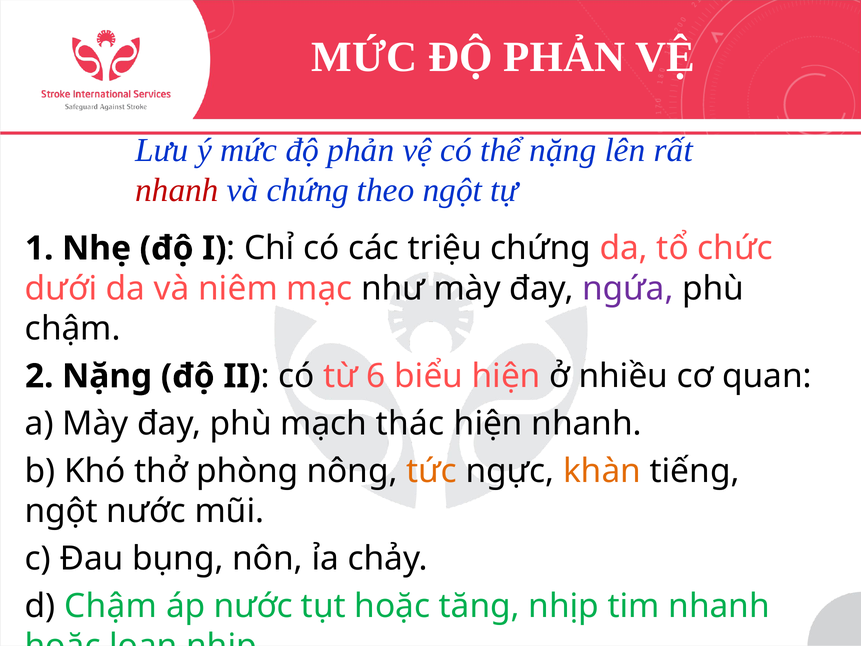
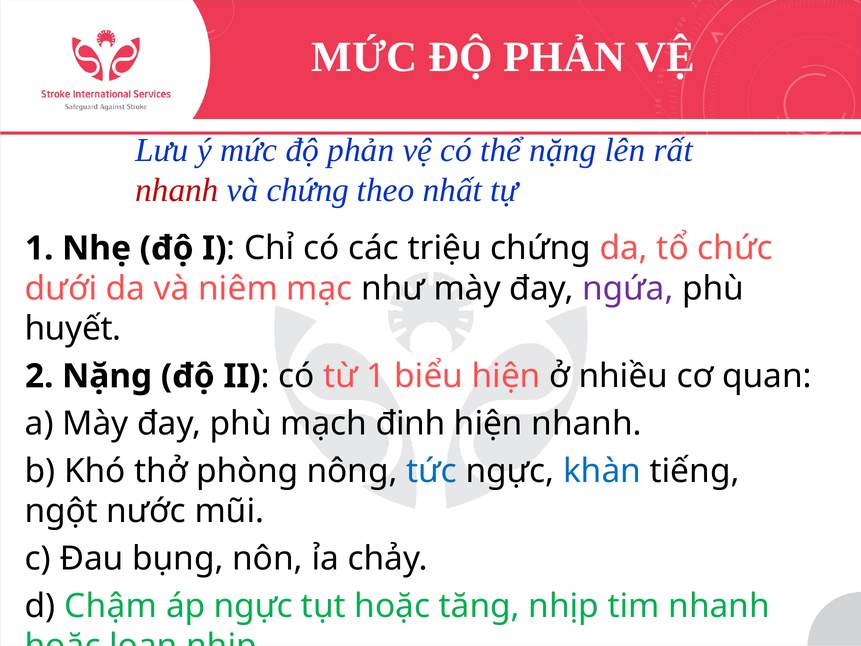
theo ngột: ngột -> nhất (452, 190)
chậm: chậm -> huyết (73, 329)
từ 6: 6 -> 1 (376, 376)
thác: thác -> định (411, 423)
tức colour: orange -> blue (432, 471)
khàn colour: orange -> blue (602, 471)
áp nước: nước -> ngực (253, 606)
